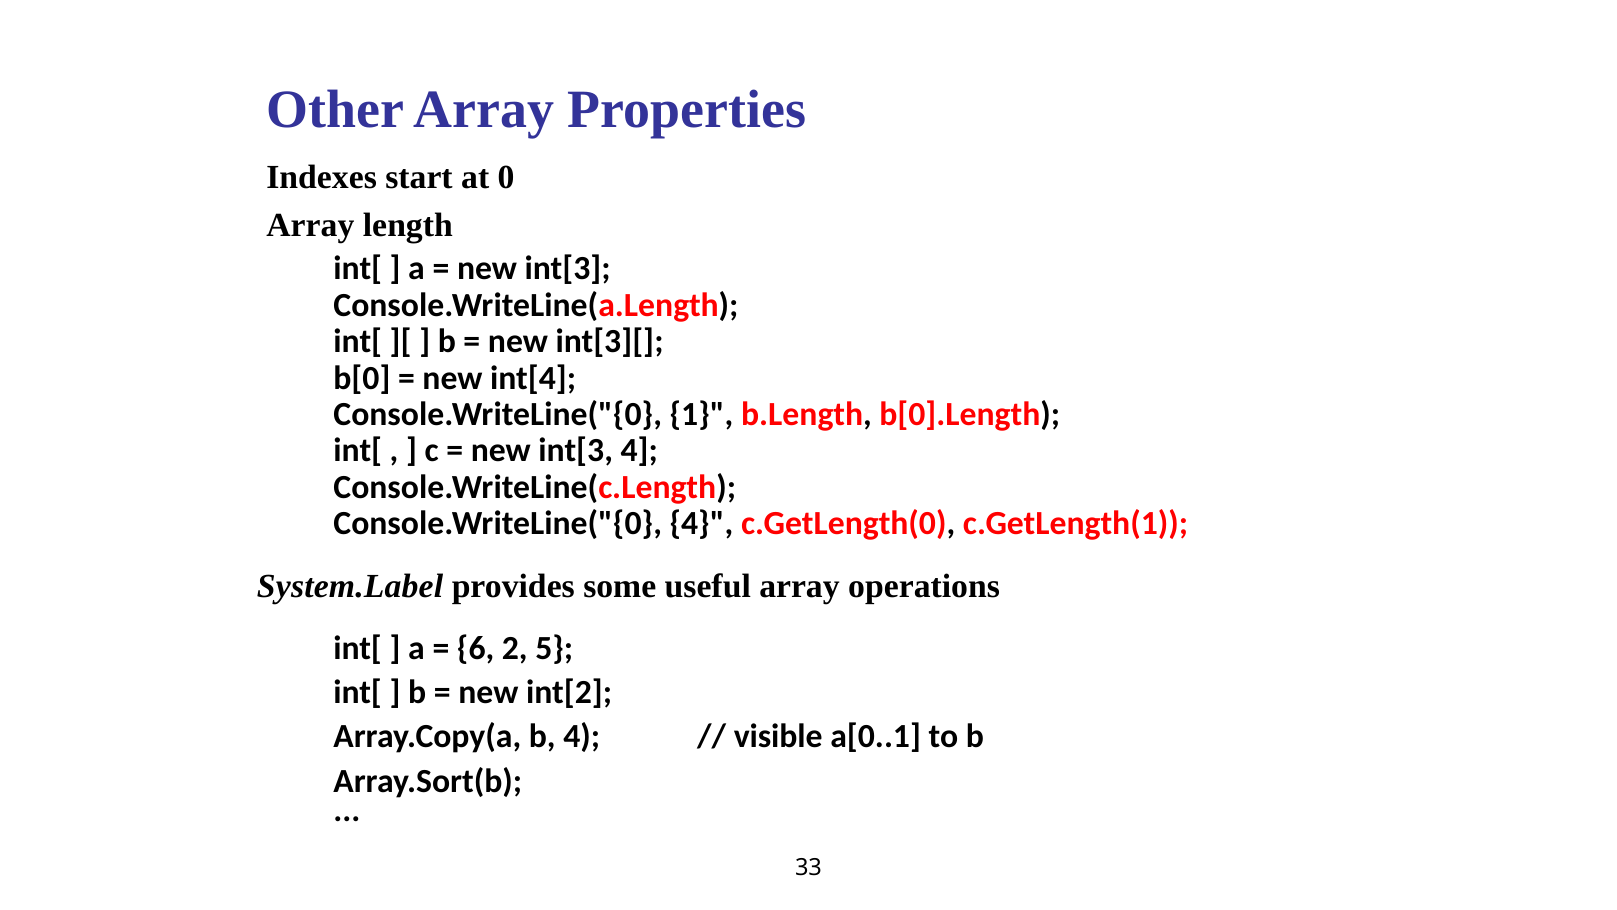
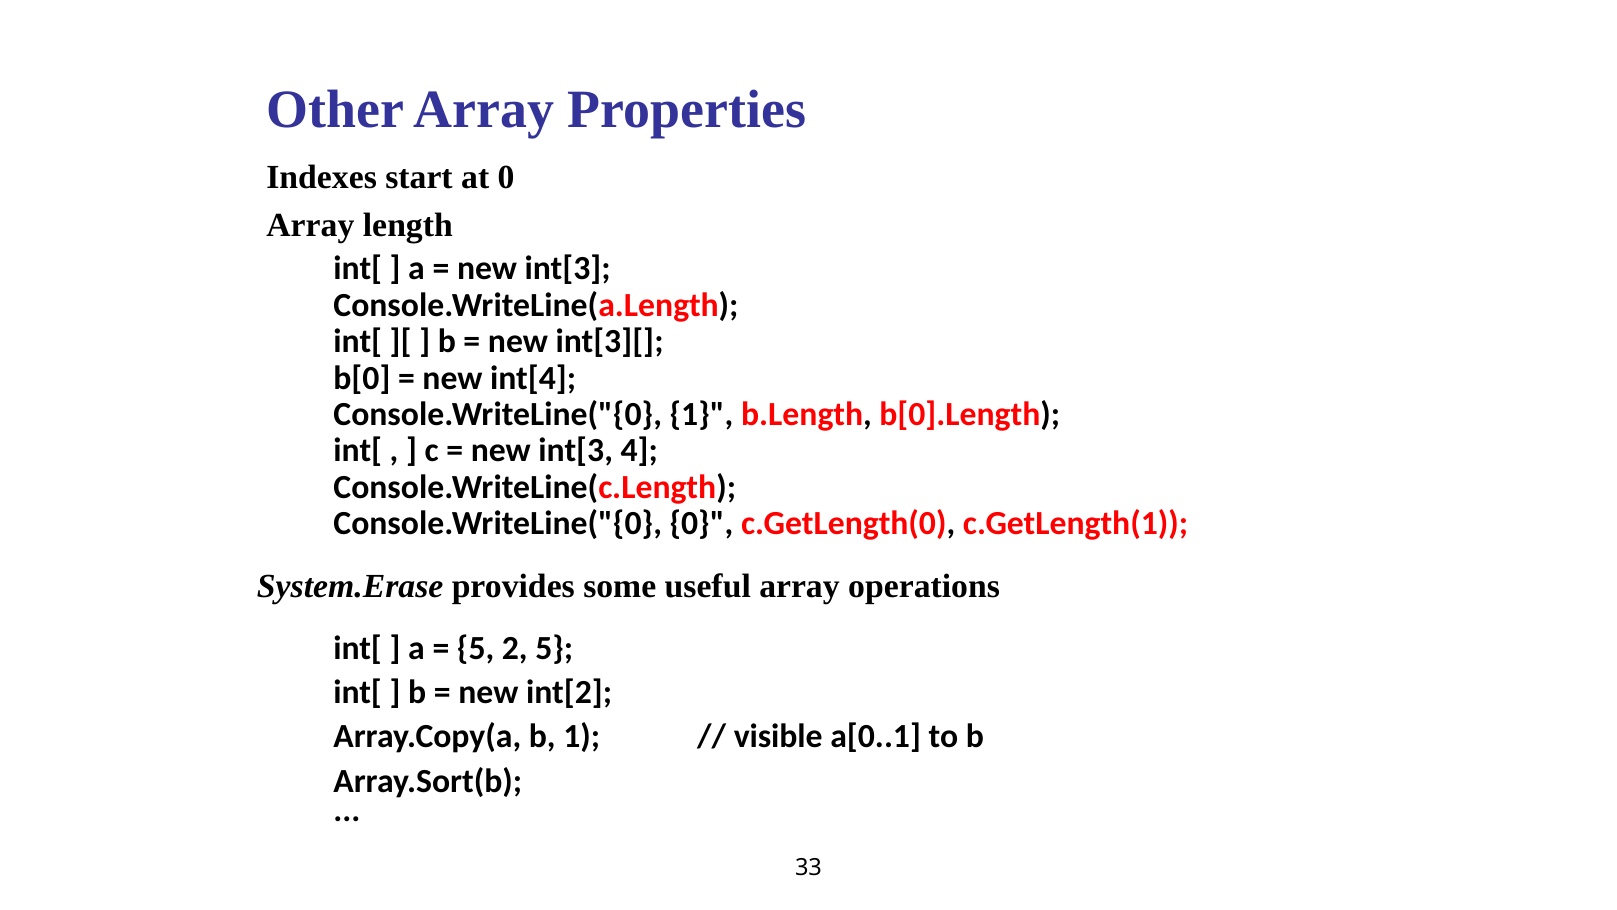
Console.WriteLine("{0 4: 4 -> 0 (701, 523)
System.Label: System.Label -> System.Erase (350, 586)
6: 6 -> 5 (476, 648)
b 4: 4 -> 1 (582, 736)
